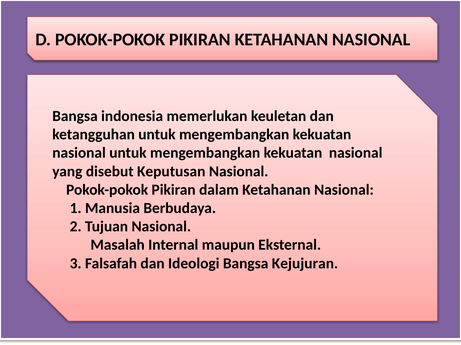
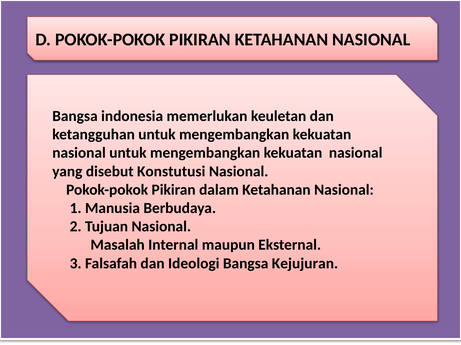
Keputusan: Keputusan -> Konstutusi (171, 172)
